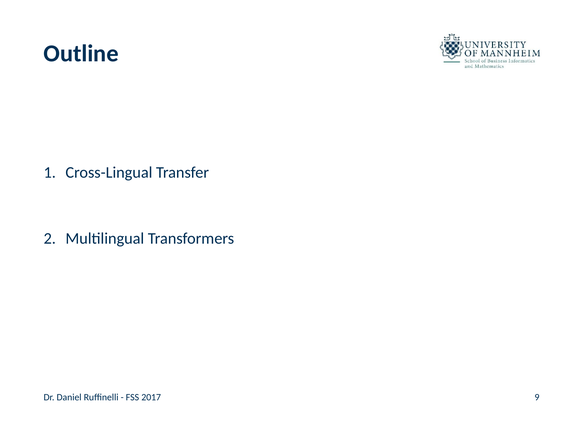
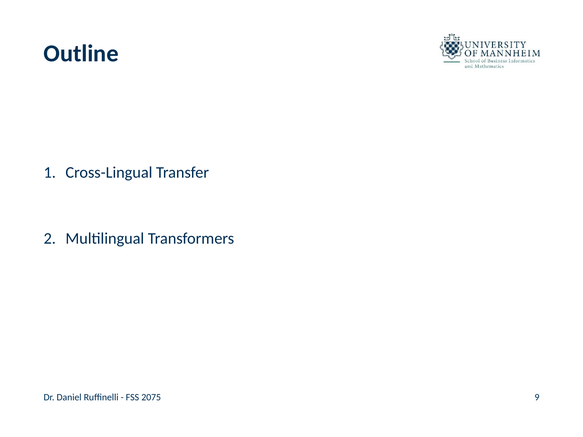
2017: 2017 -> 2075 (151, 398)
